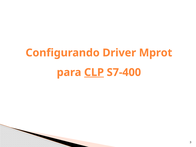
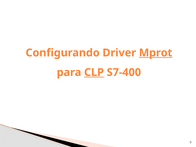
Mprot underline: none -> present (156, 53)
